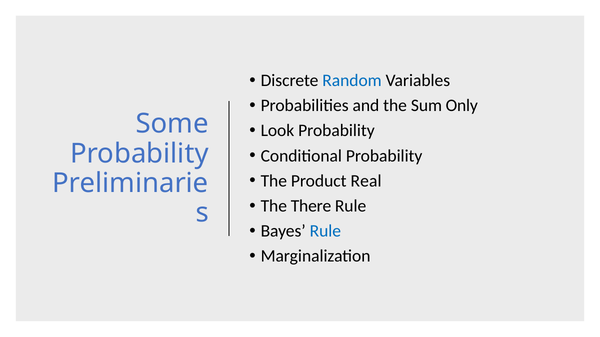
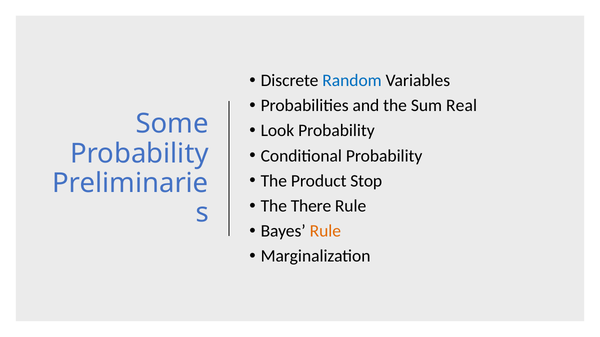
Only: Only -> Real (462, 106)
Real: Real -> Stop (366, 181)
Rule colour: blue -> orange (325, 231)
